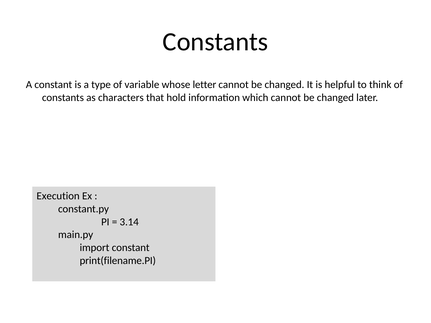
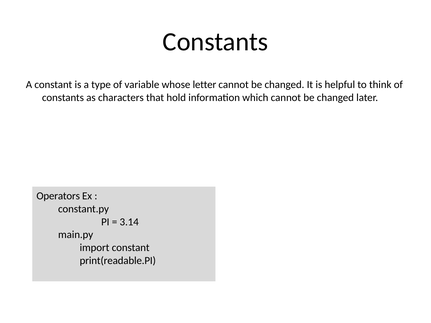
Execution: Execution -> Operators (58, 196)
print(filename.PI: print(filename.PI -> print(readable.PI (118, 261)
